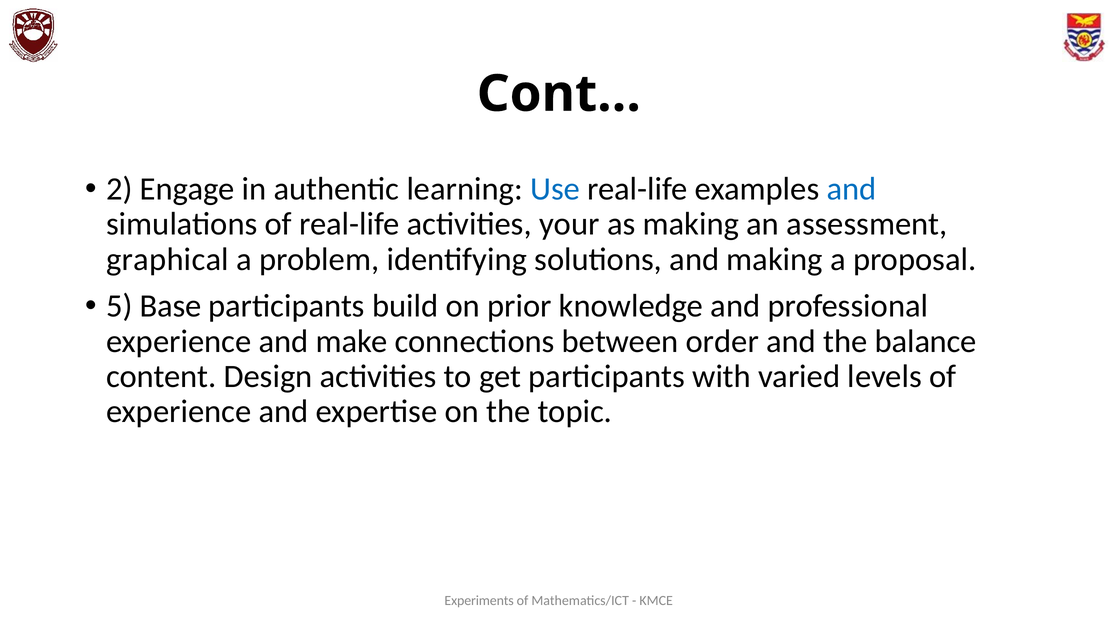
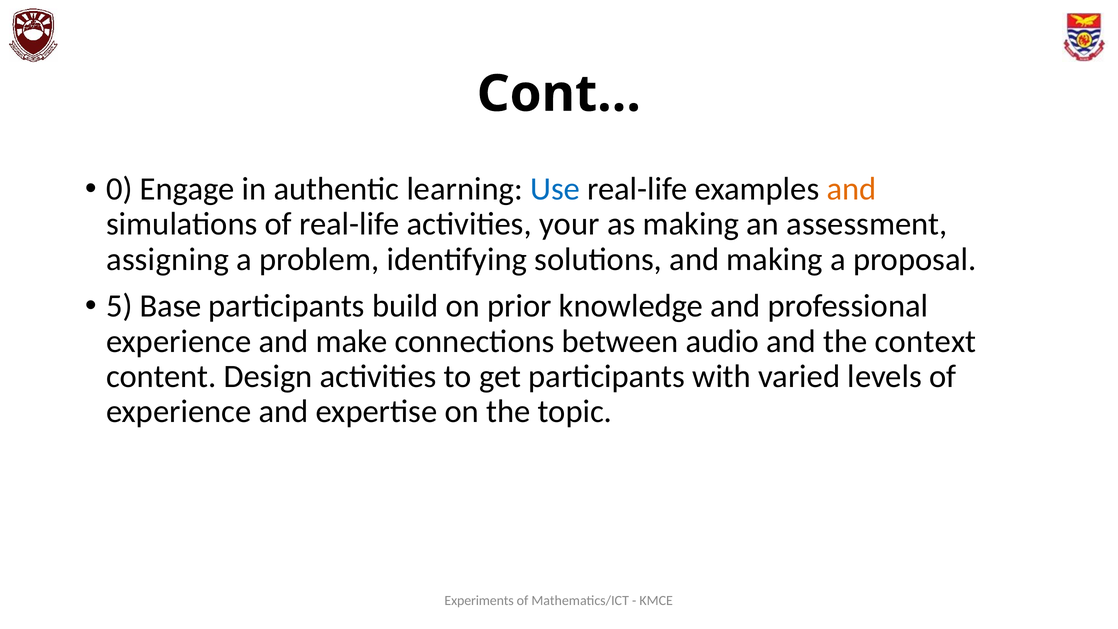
2: 2 -> 0 (119, 189)
and colour: blue -> orange (852, 189)
graphical: graphical -> assigning (168, 259)
order: order -> audio (722, 341)
balance: balance -> context (926, 341)
